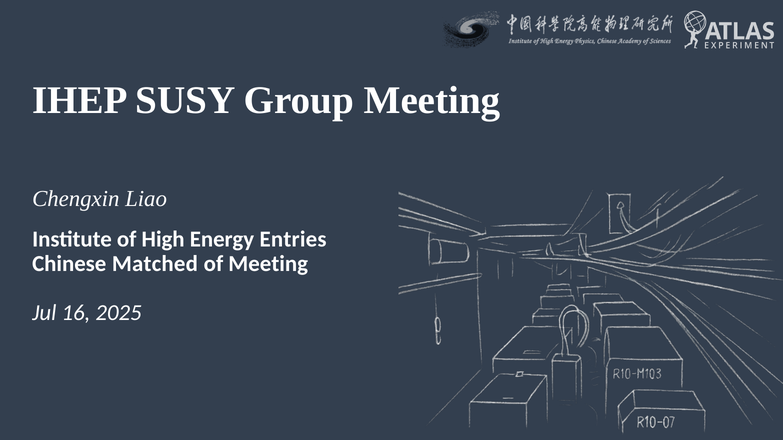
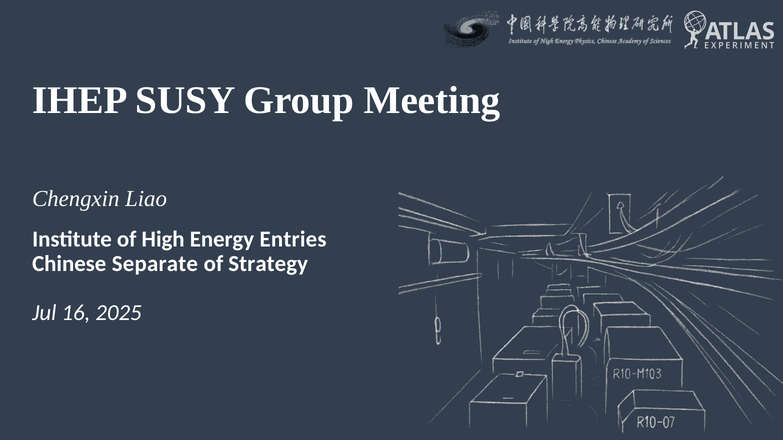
Matched: Matched -> Separate (155, 264)
of Meeting: Meeting -> Strategy (268, 264)
